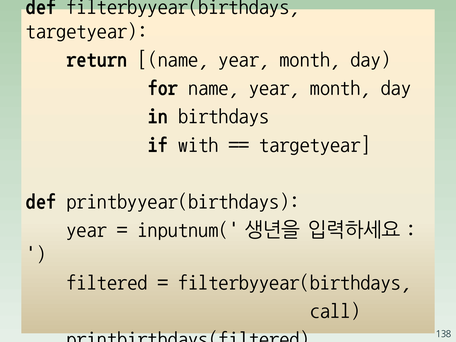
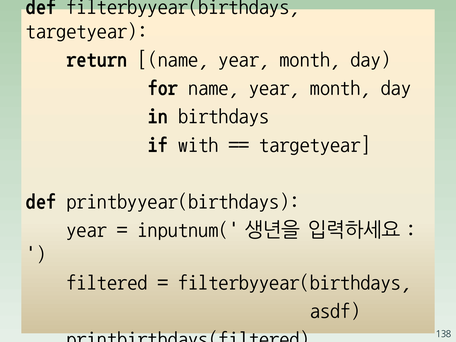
call: call -> asdf (335, 311)
